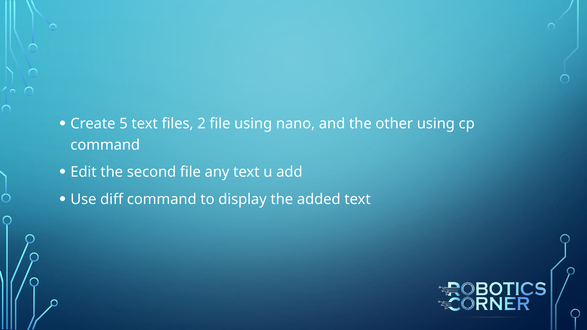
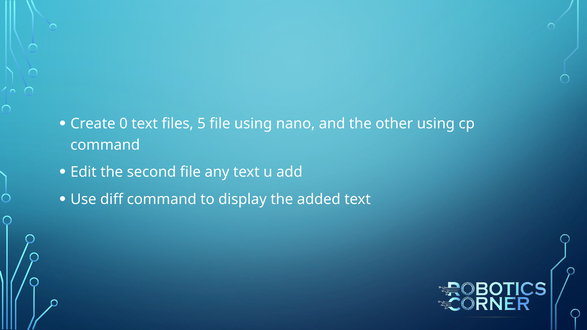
5: 5 -> 0 (124, 124)
2: 2 -> 5 (202, 124)
